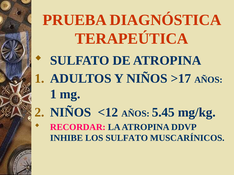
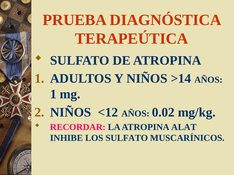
>17: >17 -> >14 (181, 79)
5.45: 5.45 -> 0.02 (163, 113)
DDVP: DDVP -> ALAT (184, 127)
